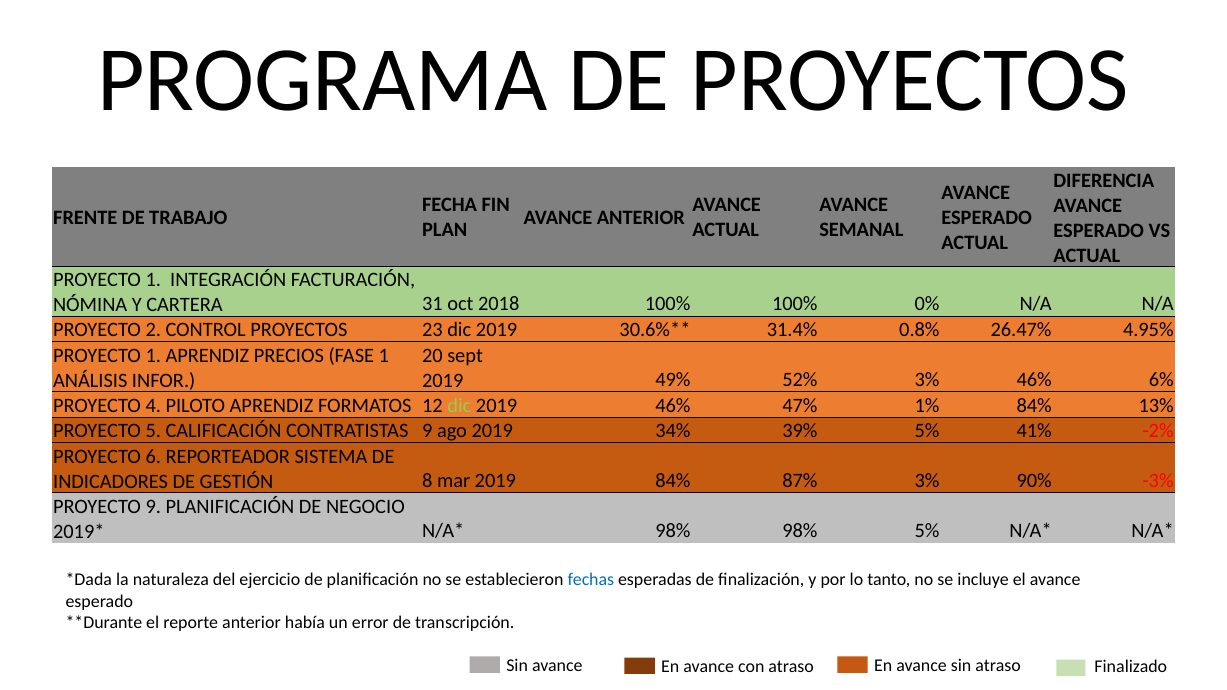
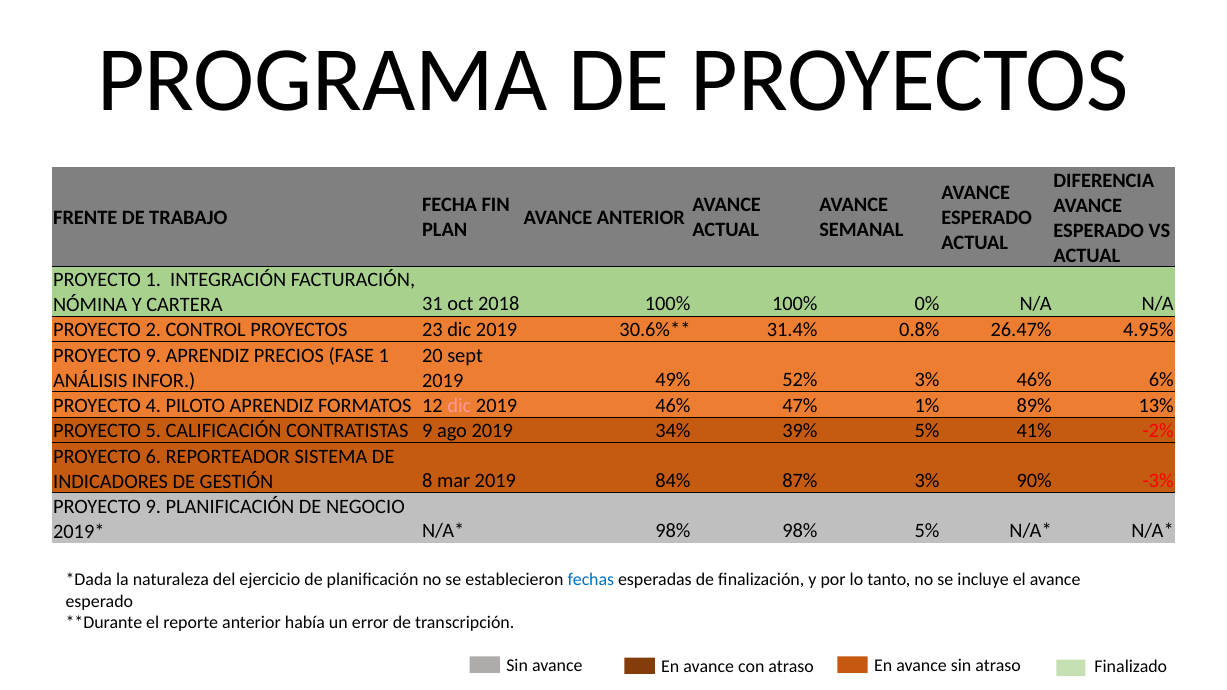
1: 1 -> 9 (153, 355)
dic colour: light green -> pink (459, 406)
1% 84%: 84% -> 89% (1034, 406)
